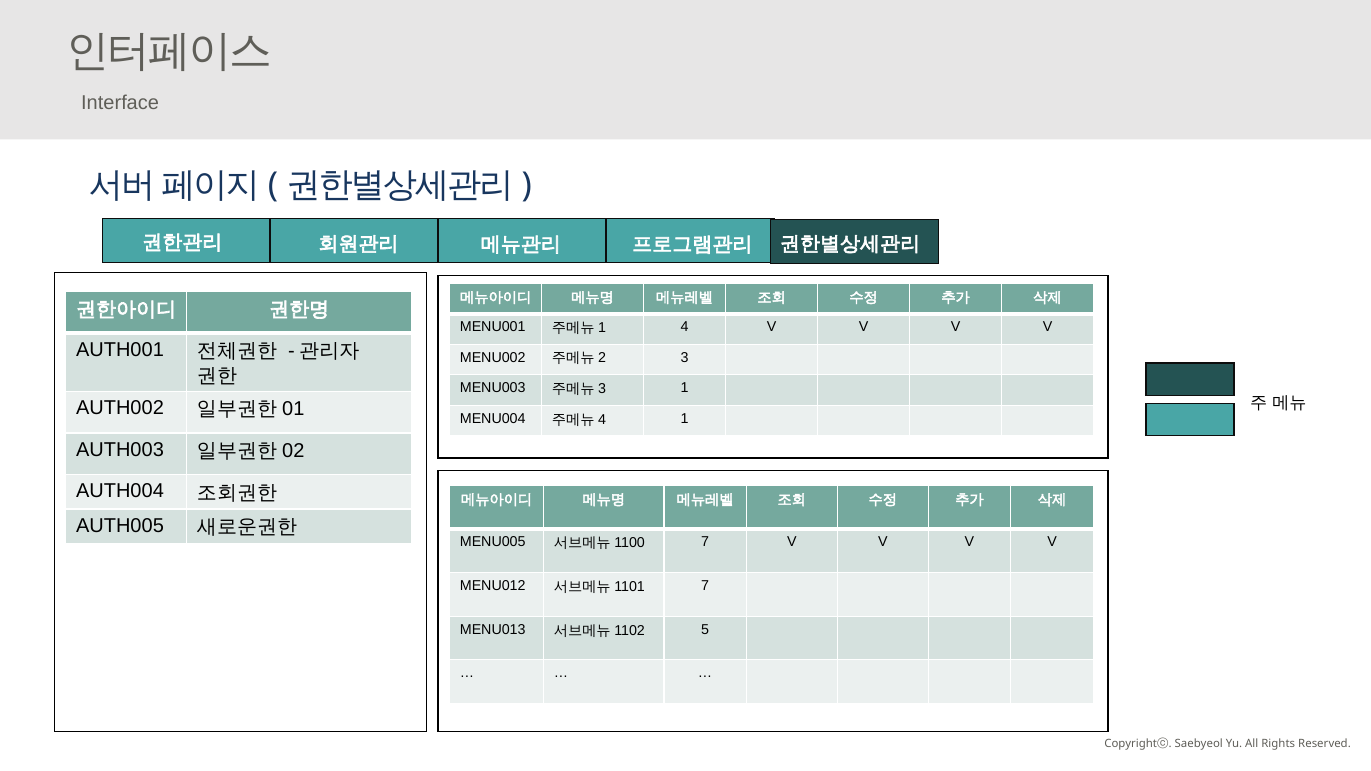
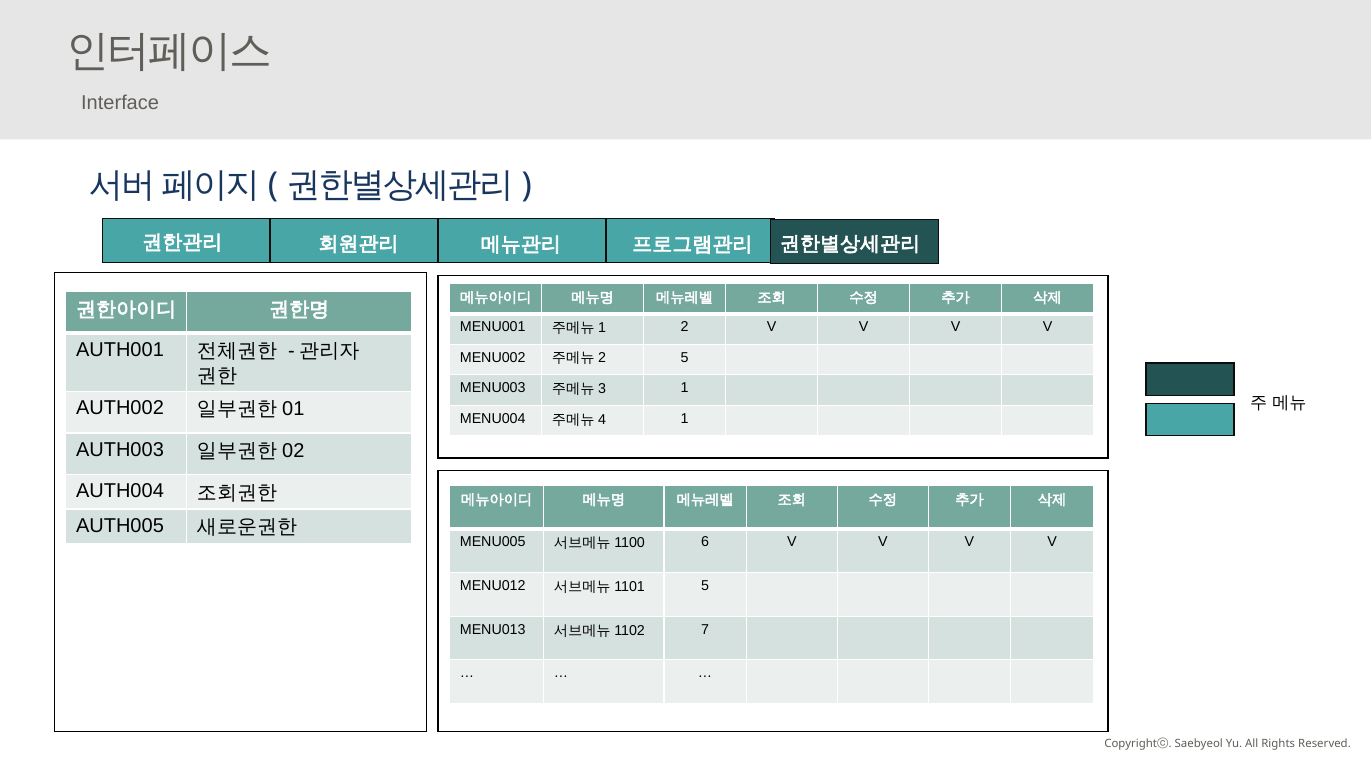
4: 4 -> 2 (685, 327)
3: 3 -> 5 (685, 358)
7: 7 -> 6 (705, 542)
7: 7 -> 5 (705, 586)
5: 5 -> 7 (705, 630)
